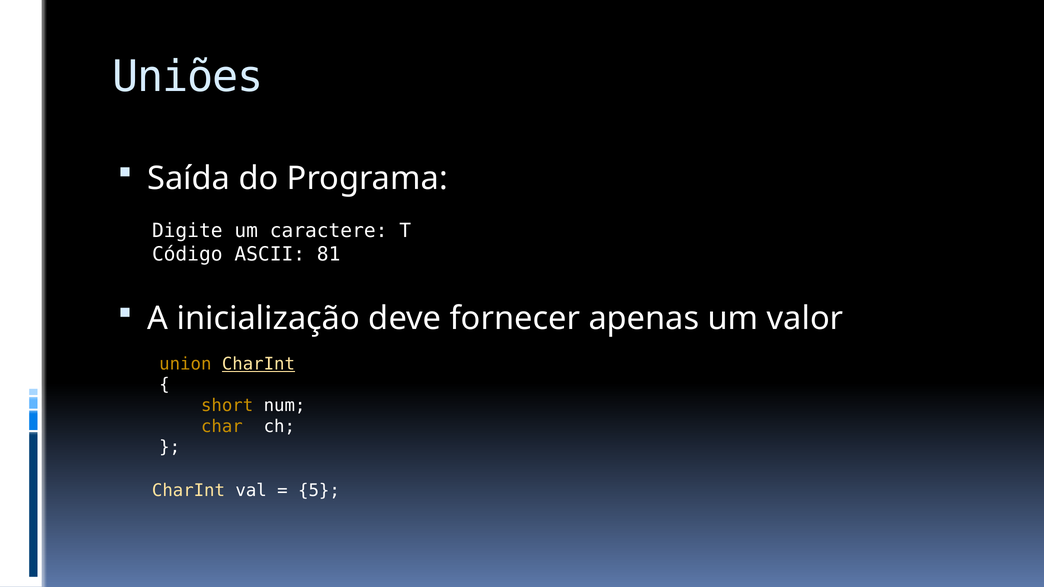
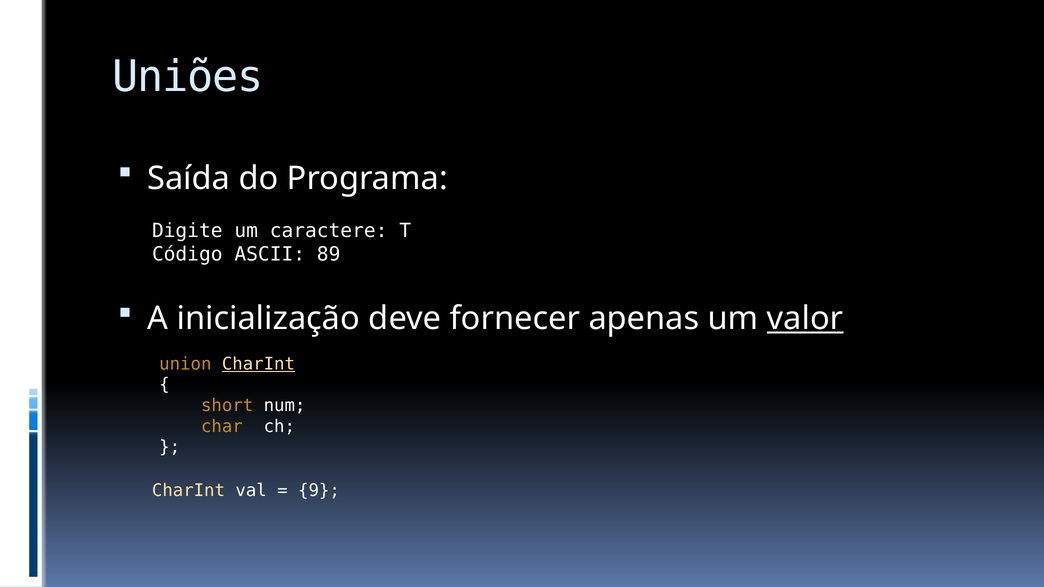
81: 81 -> 89 (329, 255)
valor underline: none -> present (805, 319)
5: 5 -> 9 (319, 491)
